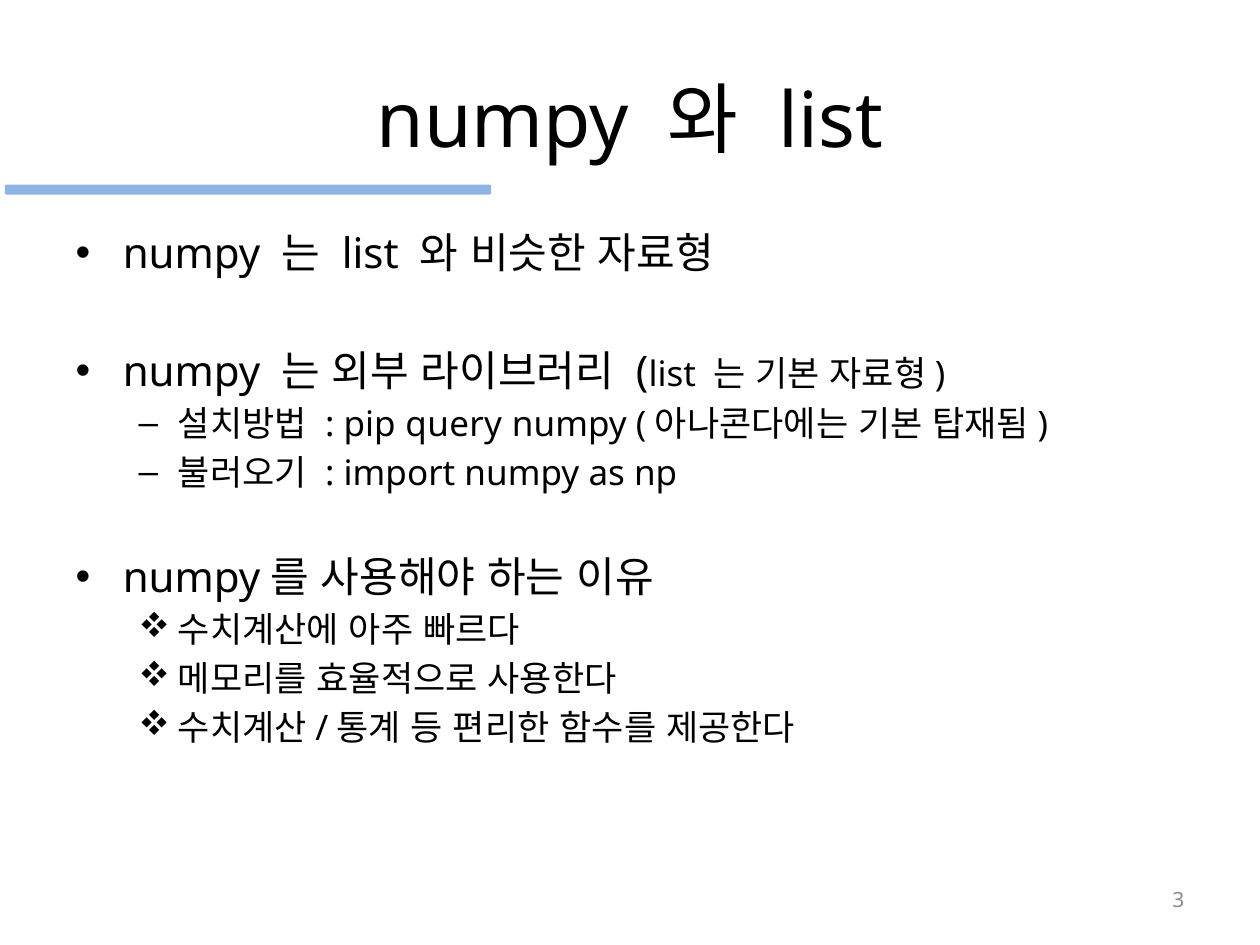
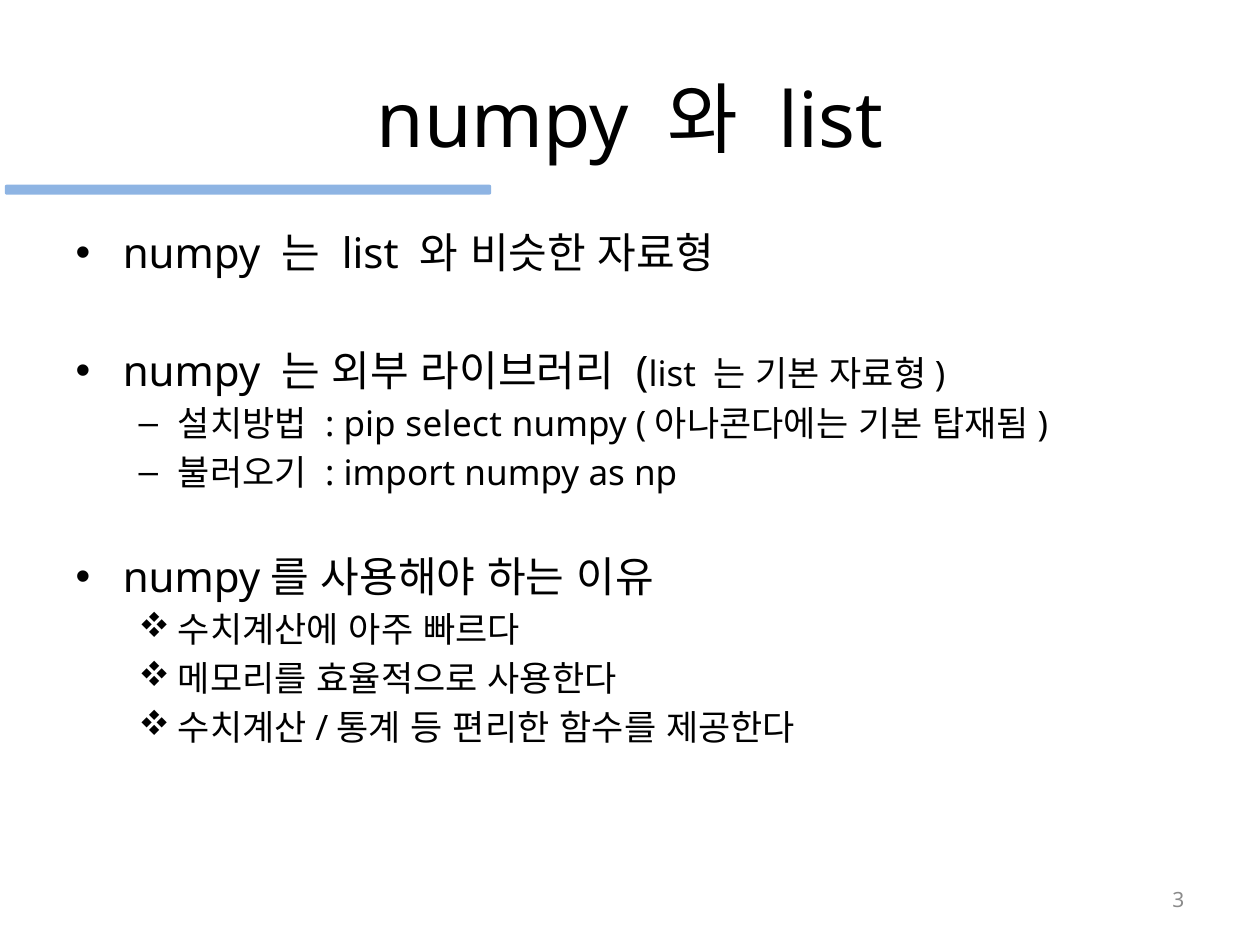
query: query -> select (454, 425)
